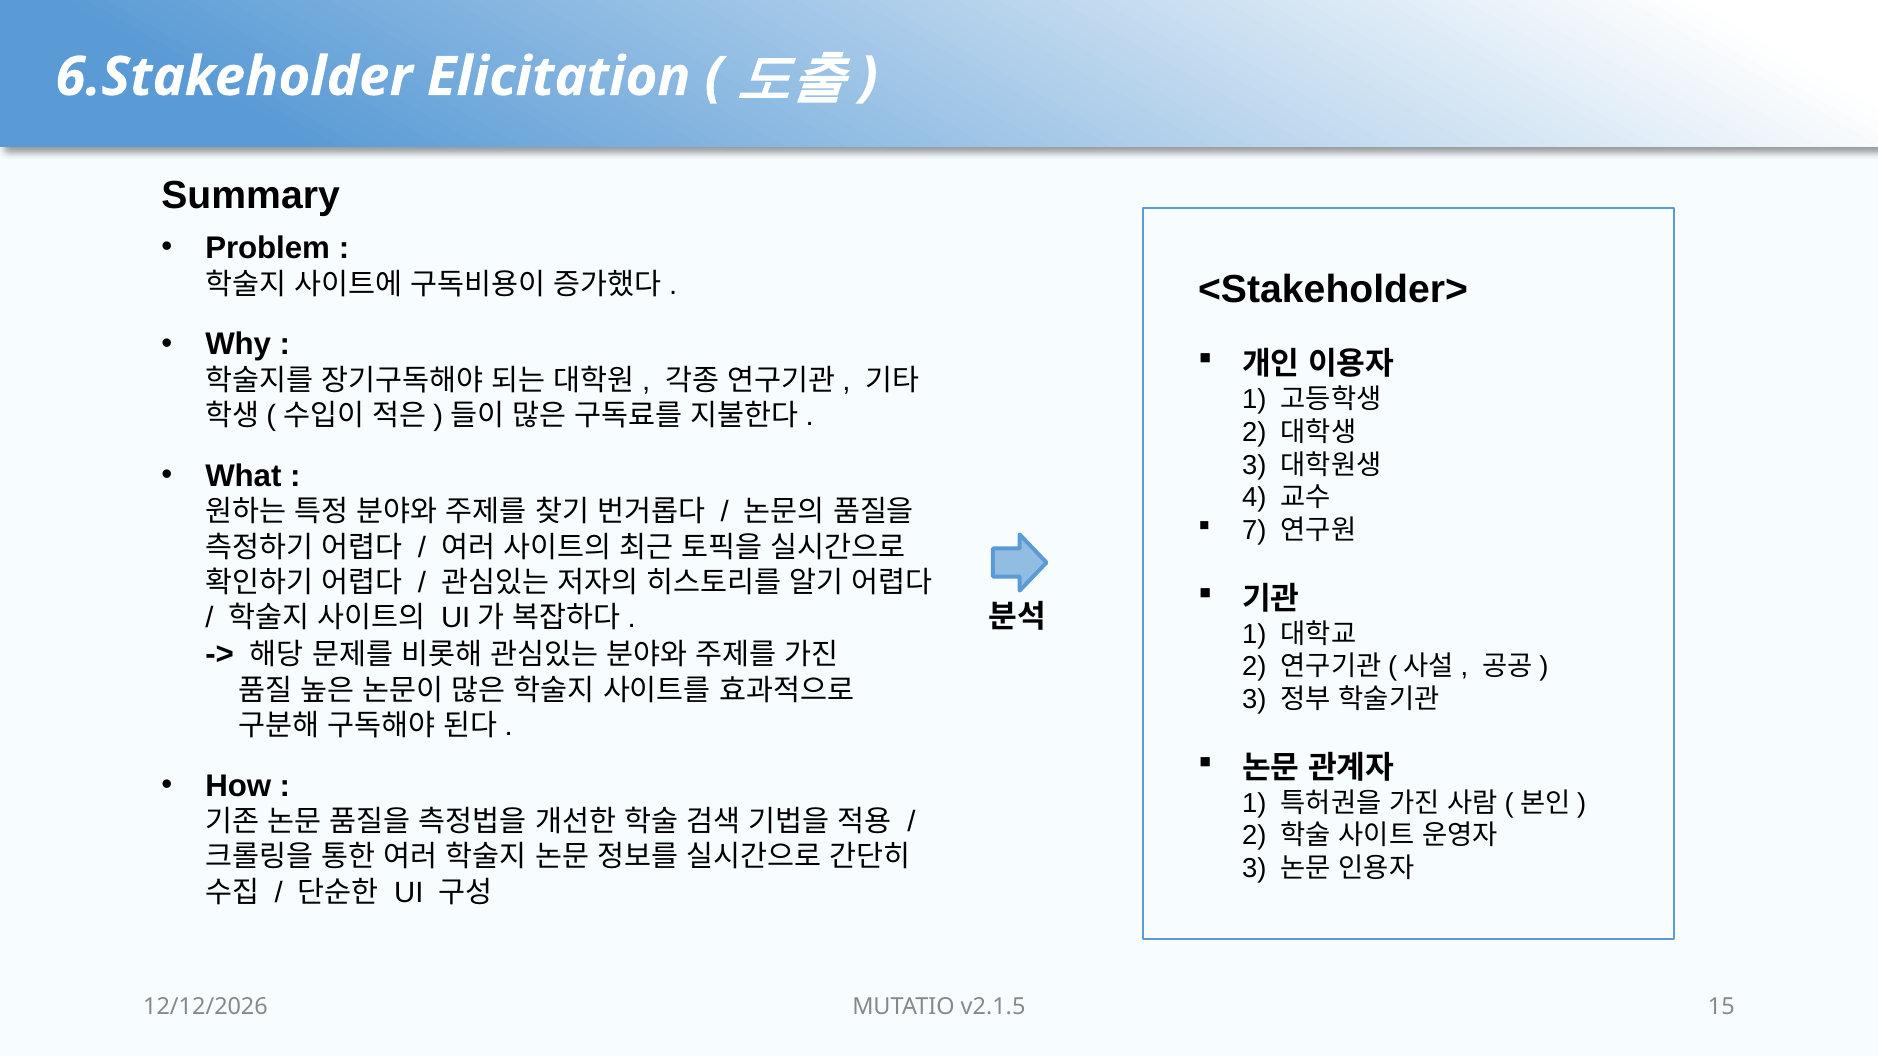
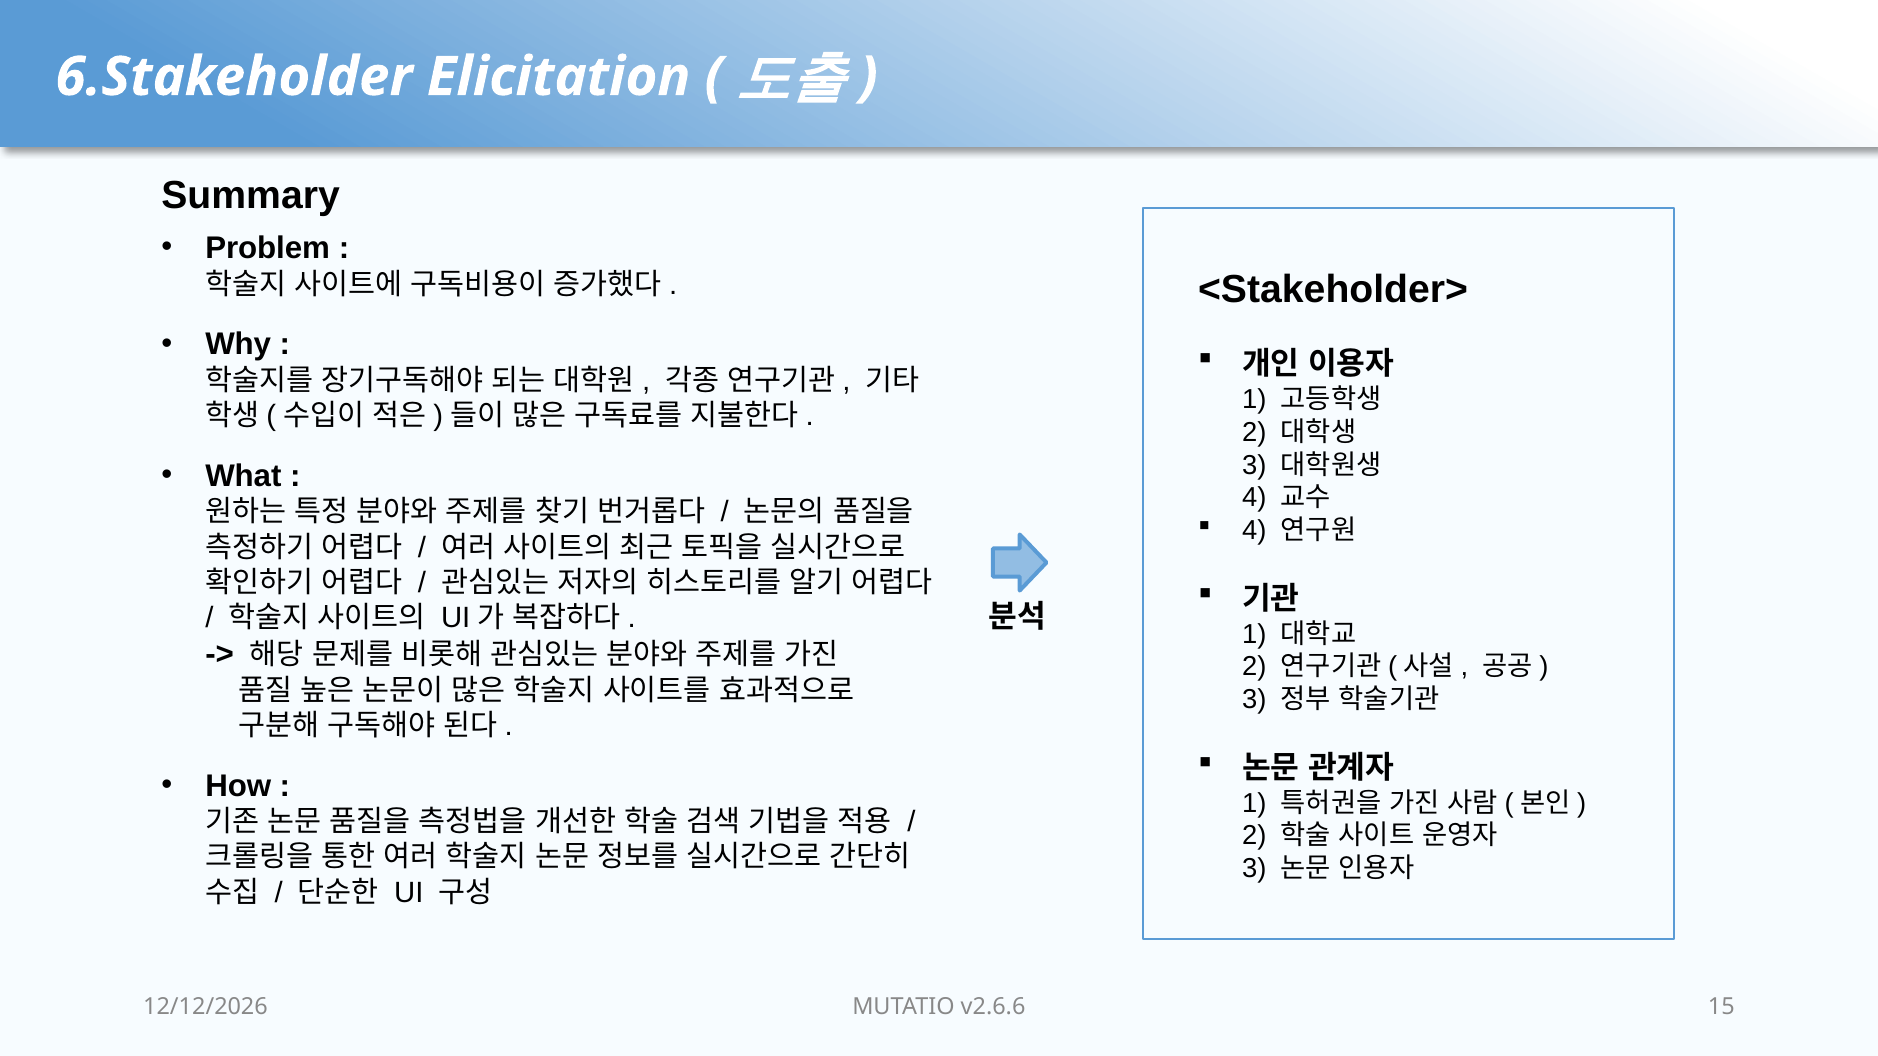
7: 7 -> 4 (1254, 531)
v2.1.5: v2.1.5 -> v2.6.6 (993, 1007)
